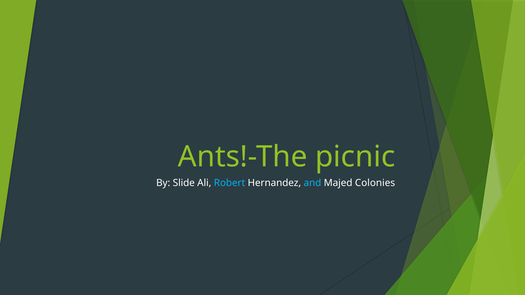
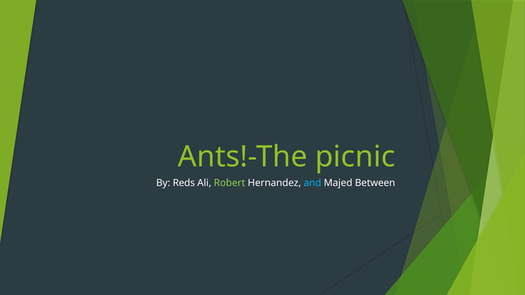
Slide: Slide -> Reds (184, 183)
Robert colour: light blue -> light green (230, 183)
Colonies: Colonies -> Between (375, 183)
